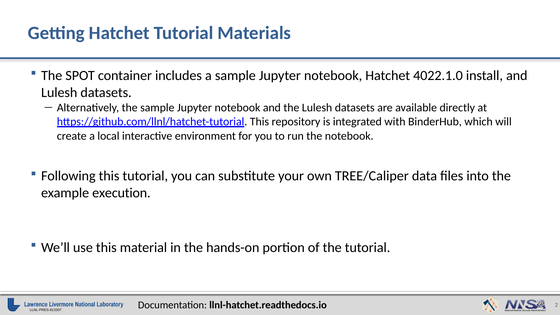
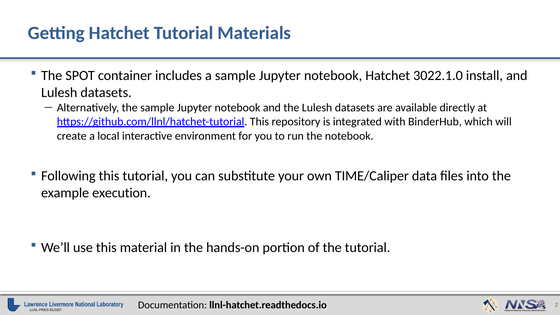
4022.1.0: 4022.1.0 -> 3022.1.0 (438, 76)
TREE/Caliper: TREE/Caliper -> TIME/Caliper (372, 176)
